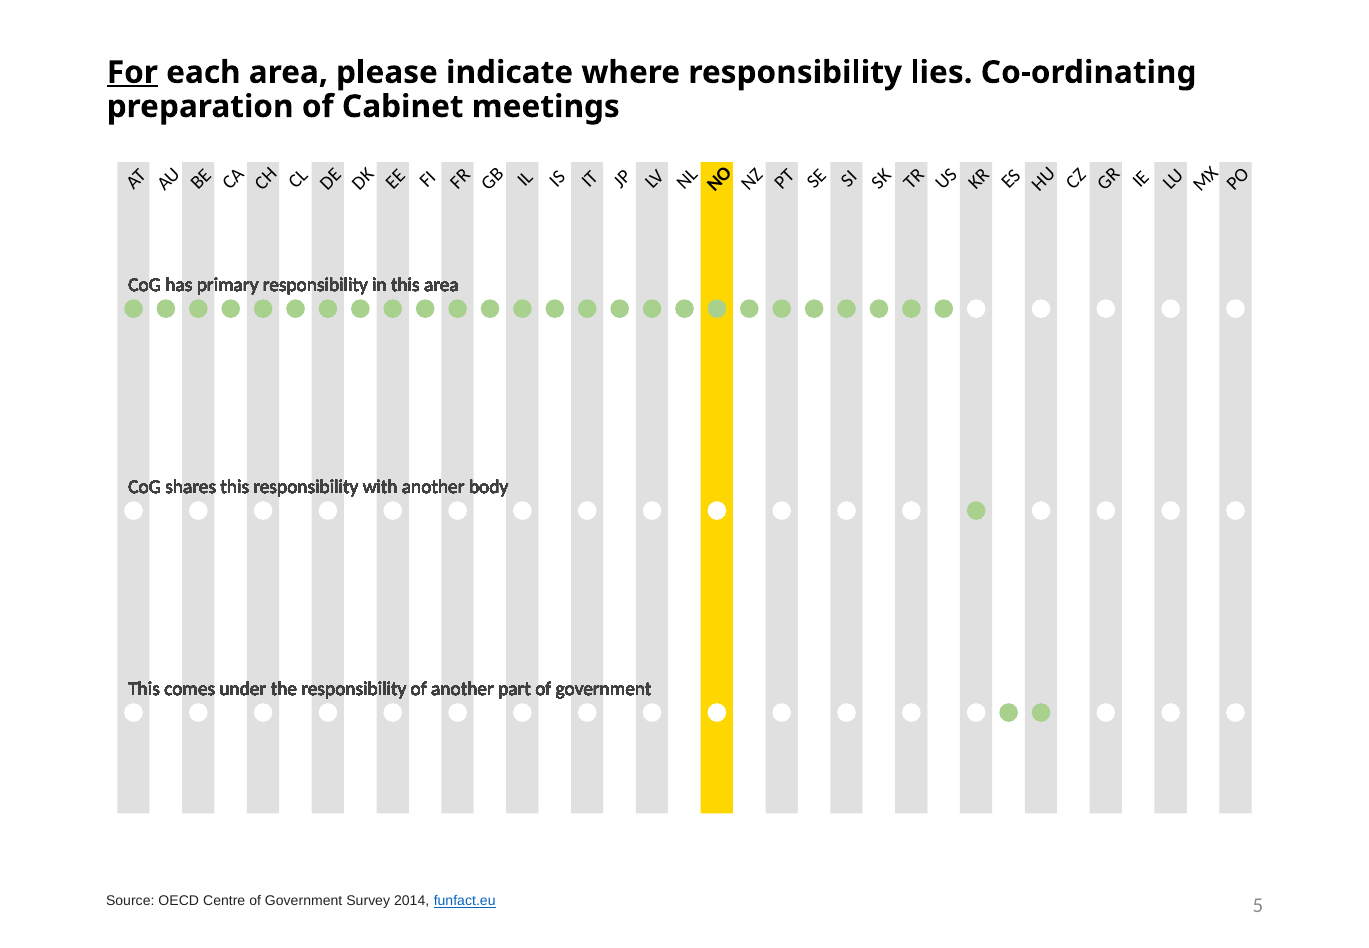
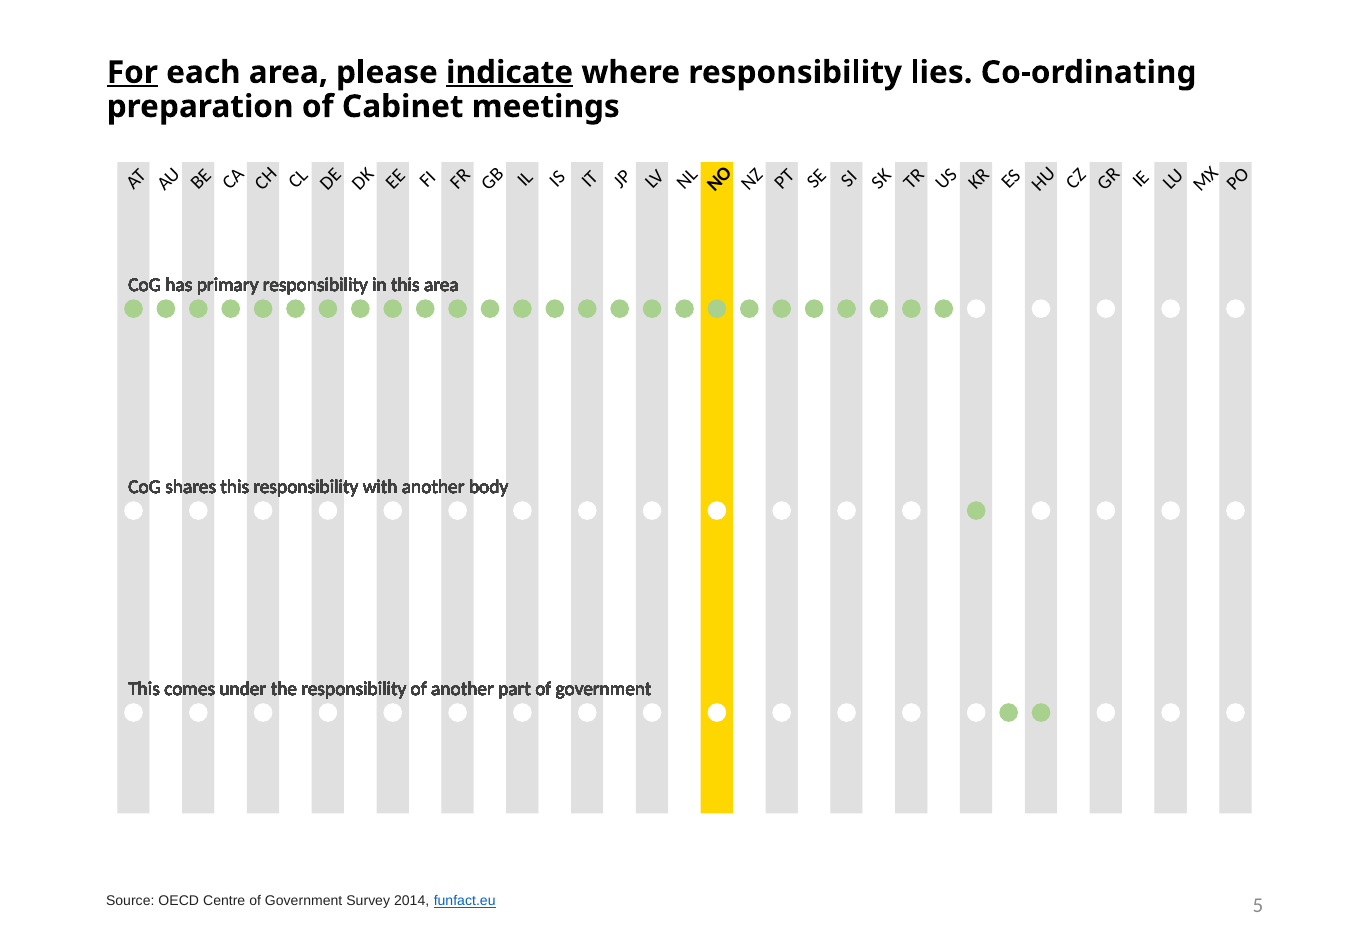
indicate underline: none -> present (510, 72)
